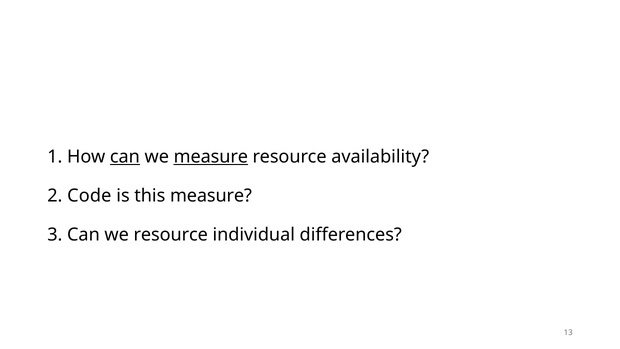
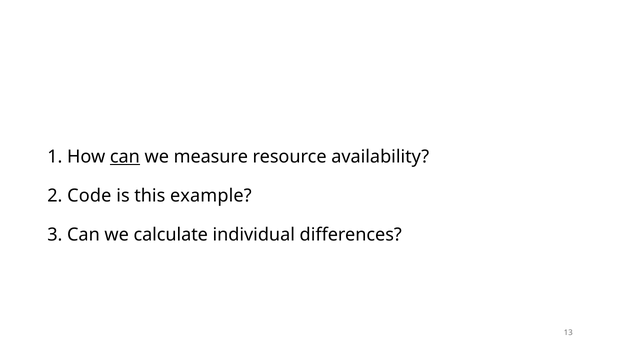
measure underline: present -> none (211, 157)
this measure: measure -> example (211, 196)
we resource: resource -> calculate (171, 235)
